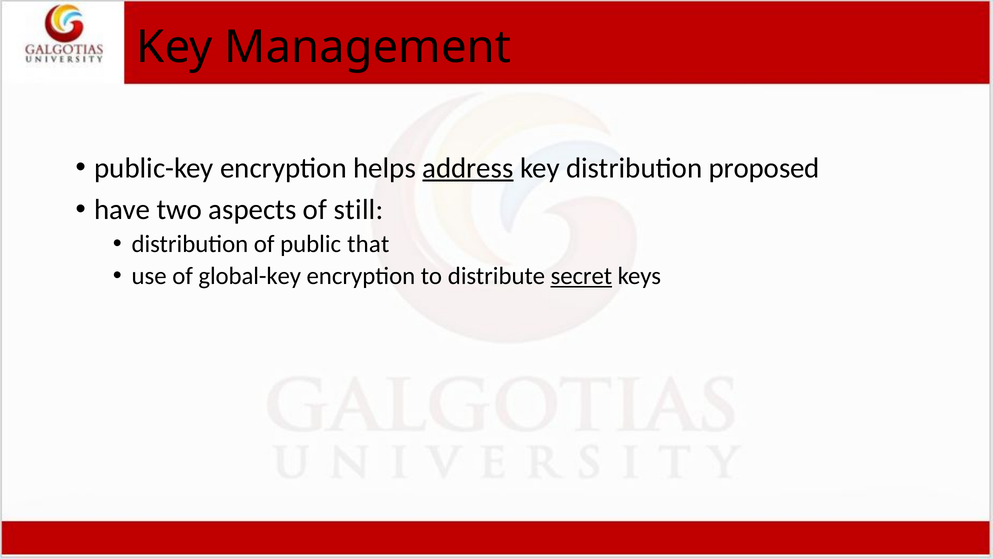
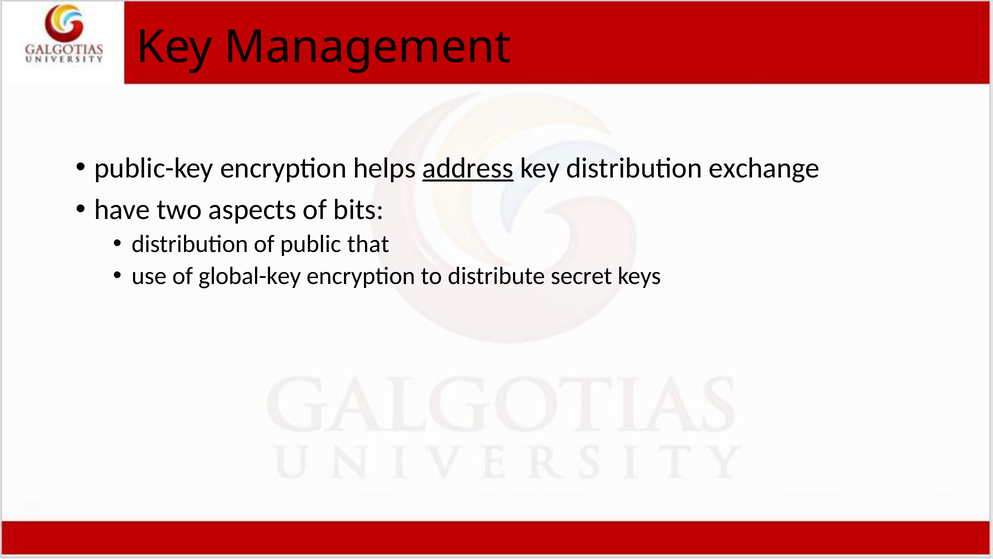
proposed: proposed -> exchange (764, 168)
still: still -> bits (359, 210)
secret underline: present -> none (581, 276)
